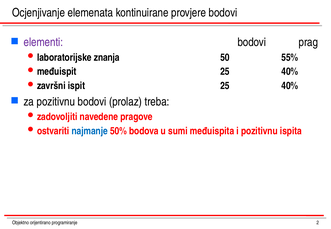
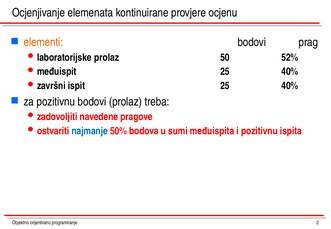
provjere bodovi: bodovi -> ocjenu (223, 13)
elementi colour: purple -> orange (43, 42)
znanja: znanja -> prolaz (107, 57)
55%: 55% -> 52% (290, 57)
